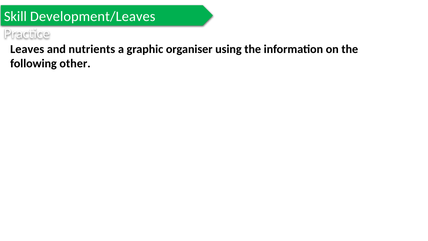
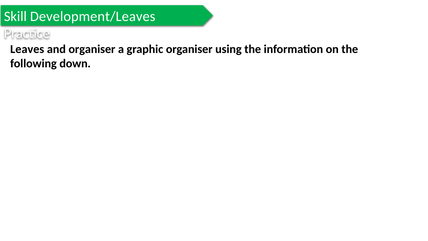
and nutrients: nutrients -> organiser (92, 49)
other: other -> down (75, 63)
